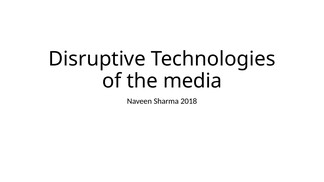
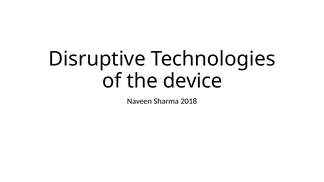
media: media -> device (193, 81)
